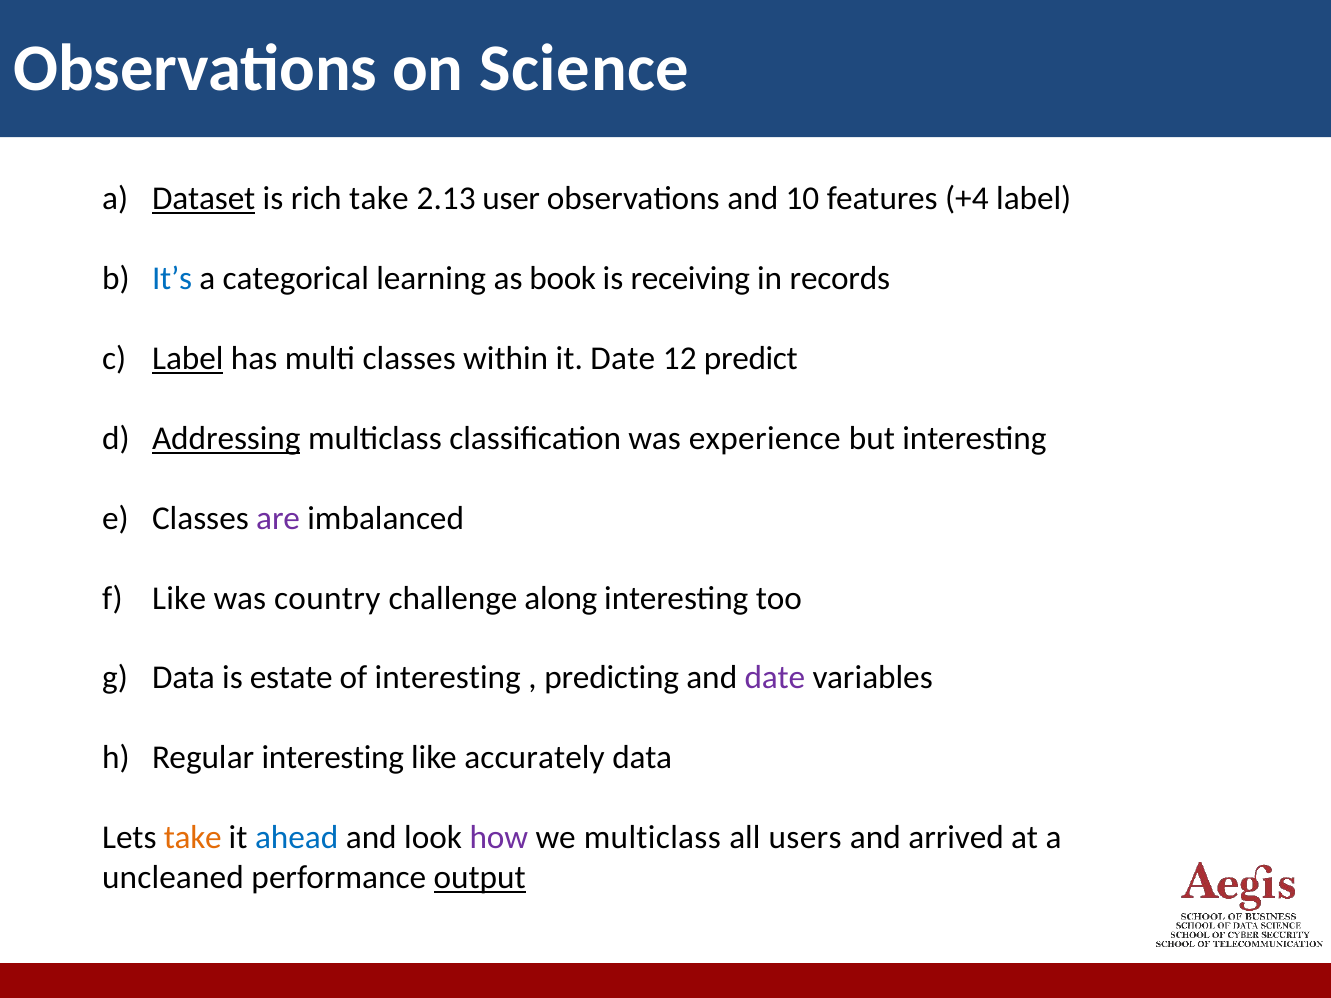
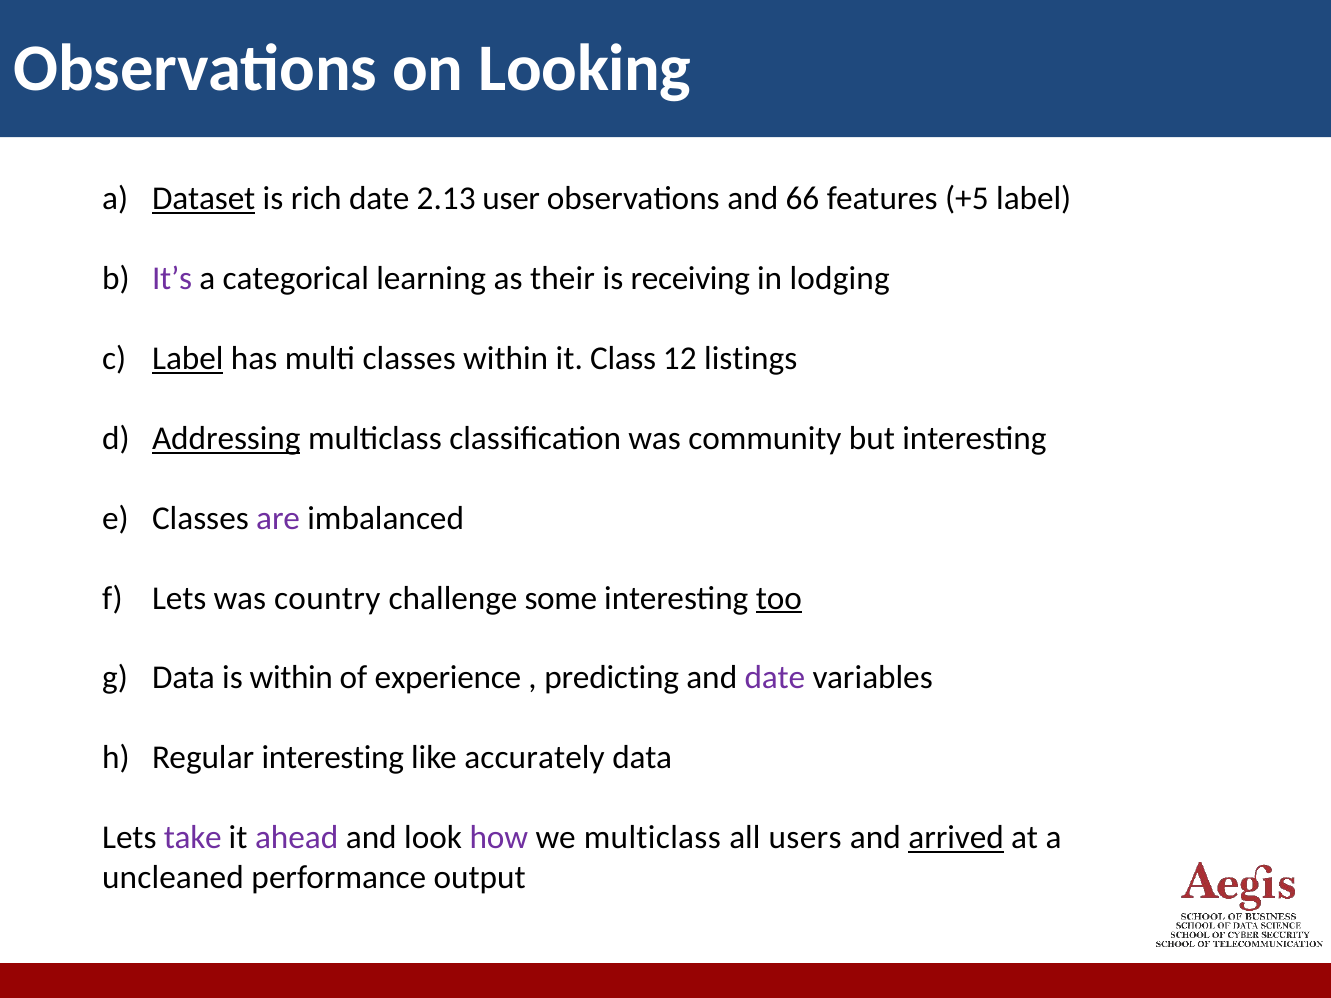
on Science: Science -> Looking (585, 68)
rich take: take -> date (379, 199)
10: 10 -> 66 (802, 199)
+4: +4 -> +5 (967, 199)
It’s colour: blue -> purple (172, 279)
book: book -> their (563, 279)
records: records -> lodging (840, 279)
it Date: Date -> Class (623, 359)
predict: predict -> listings (751, 359)
experience: experience -> community (765, 439)
Like: Like -> Lets (179, 598)
challenge along: along -> some (561, 598)
too underline: none -> present (779, 598)
is estate: estate -> within (291, 678)
of interesting: interesting -> experience (448, 678)
take colour: orange -> purple (193, 838)
ahead colour: blue -> purple (297, 838)
arrived underline: none -> present (956, 838)
output underline: present -> none (480, 878)
